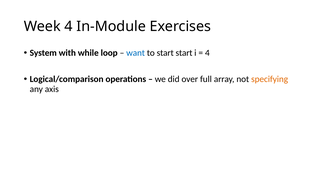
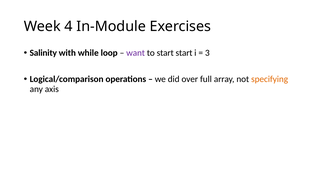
System: System -> Salinity (43, 53)
want colour: blue -> purple (136, 53)
4: 4 -> 3 (207, 53)
